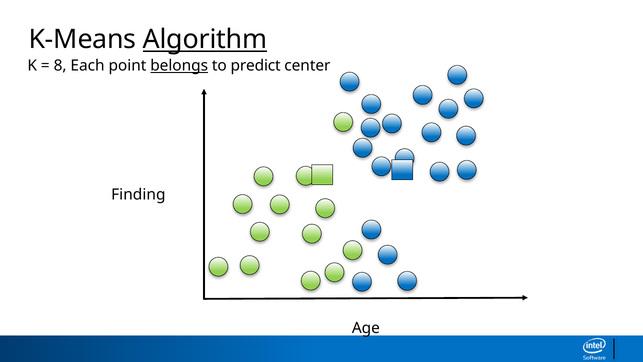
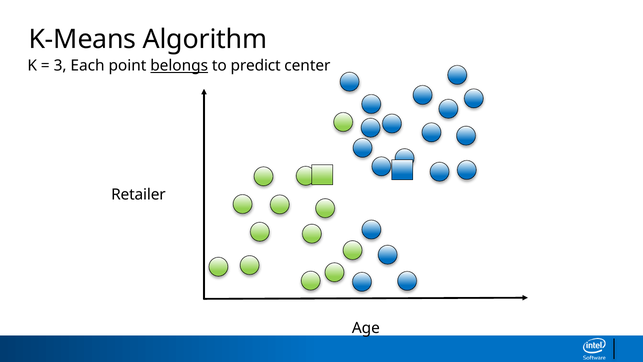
Algorithm underline: present -> none (205, 40)
8: 8 -> 3 (60, 66)
Finding: Finding -> Retailer (138, 195)
